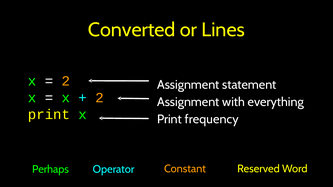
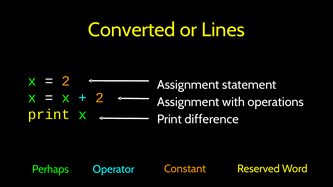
everything: everything -> operations (276, 102)
frequency: frequency -> difference (212, 119)
